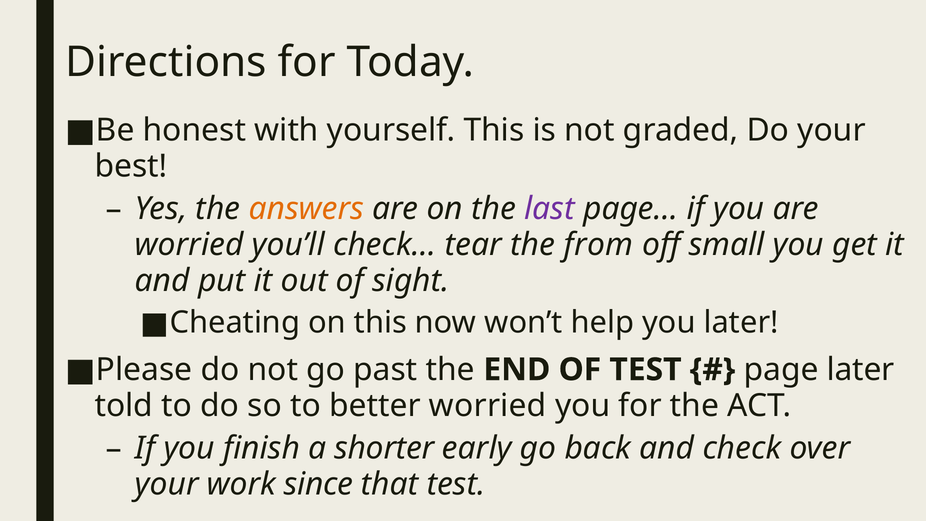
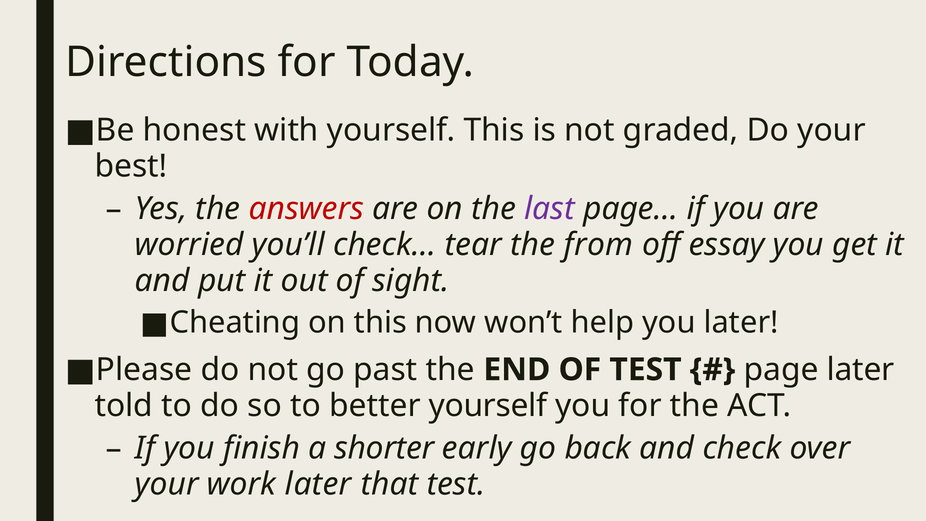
answers colour: orange -> red (306, 209)
small: small -> essay (727, 245)
better worried: worried -> yourself (488, 405)
work since: since -> later (318, 484)
